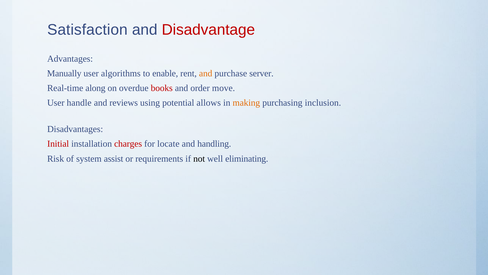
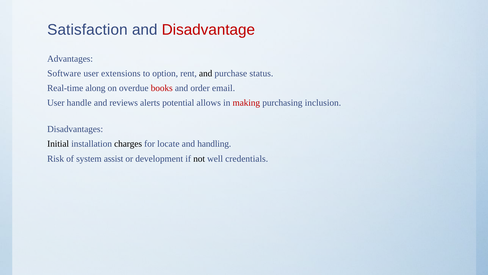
Manually: Manually -> Software (64, 73)
algorithms: algorithms -> extensions (121, 73)
enable: enable -> option (165, 73)
and colour: orange -> black (206, 73)
server: server -> status (261, 73)
move: move -> email (224, 88)
using: using -> alerts (150, 103)
making colour: orange -> red (246, 103)
Initial colour: red -> black (58, 144)
charges colour: red -> black (128, 144)
requirements: requirements -> development (159, 159)
eliminating: eliminating -> credentials (247, 159)
